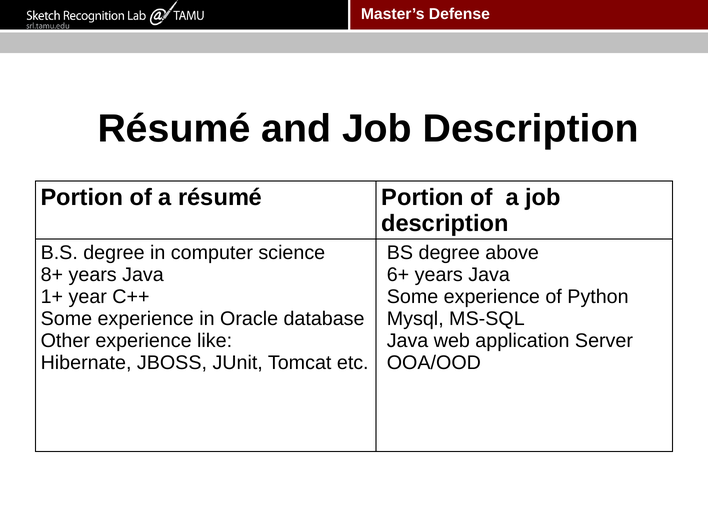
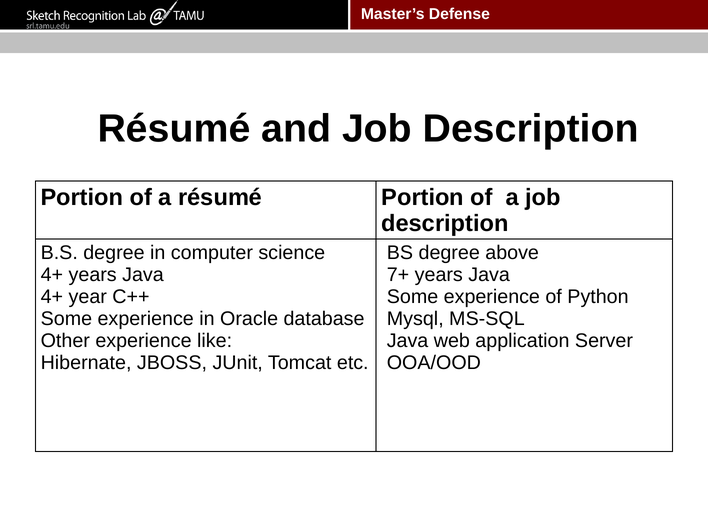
8+: 8+ -> 4+ (52, 275)
6+: 6+ -> 7+ (398, 275)
1+: 1+ -> 4+ (52, 297)
